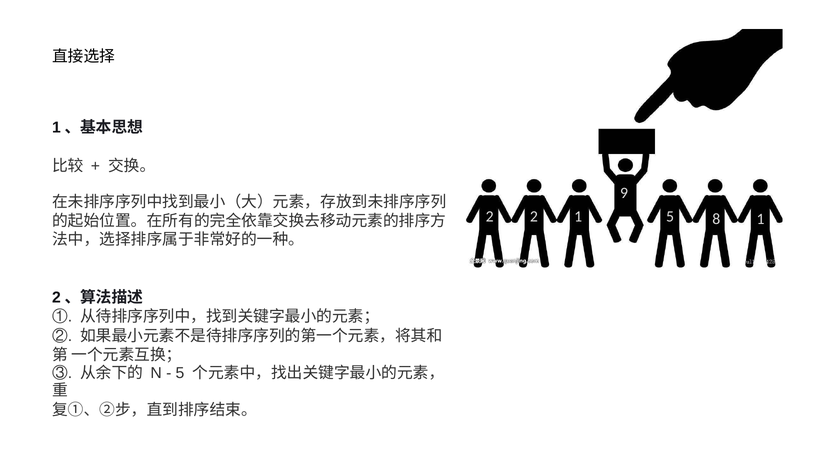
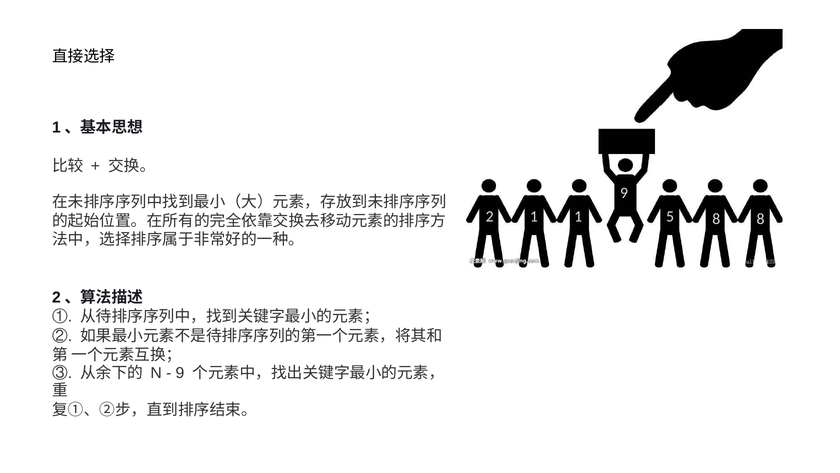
2 2: 2 -> 1 (534, 216)
8 1: 1 -> 8 (761, 219)
5: 5 -> 9 (180, 372)
